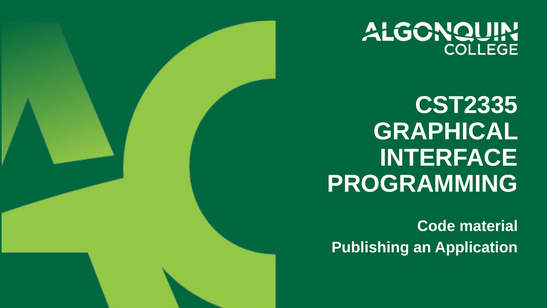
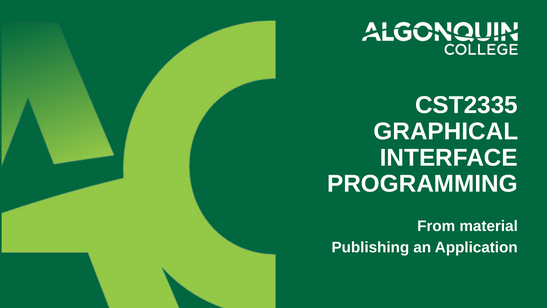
Code: Code -> From (436, 226)
